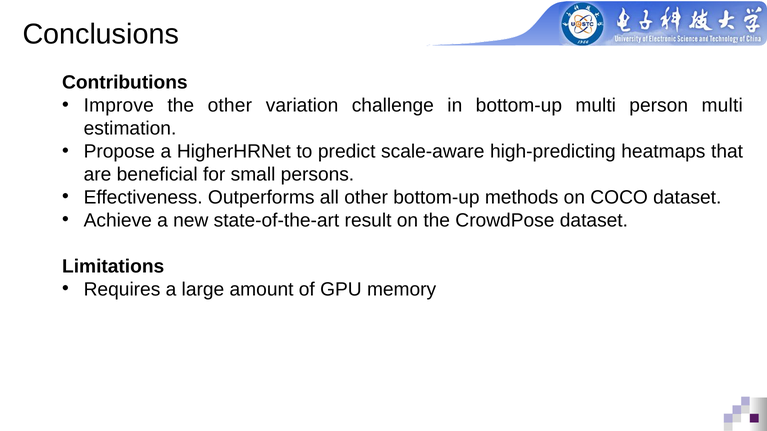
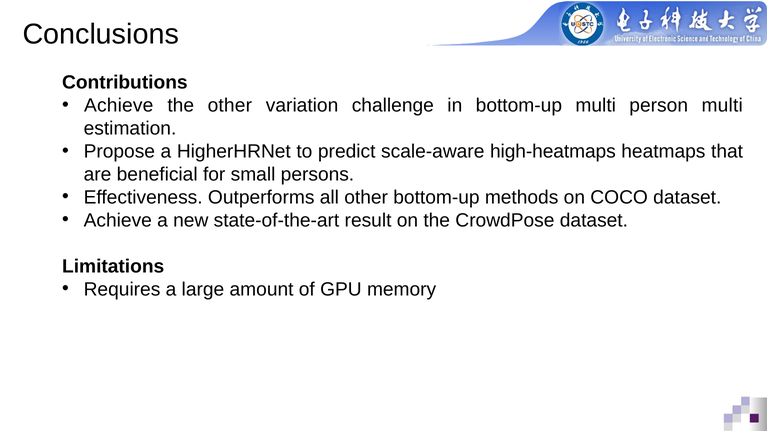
Improve: Improve -> Achieve (119, 105)
high-predicting: high-predicting -> high-heatmaps (553, 151)
